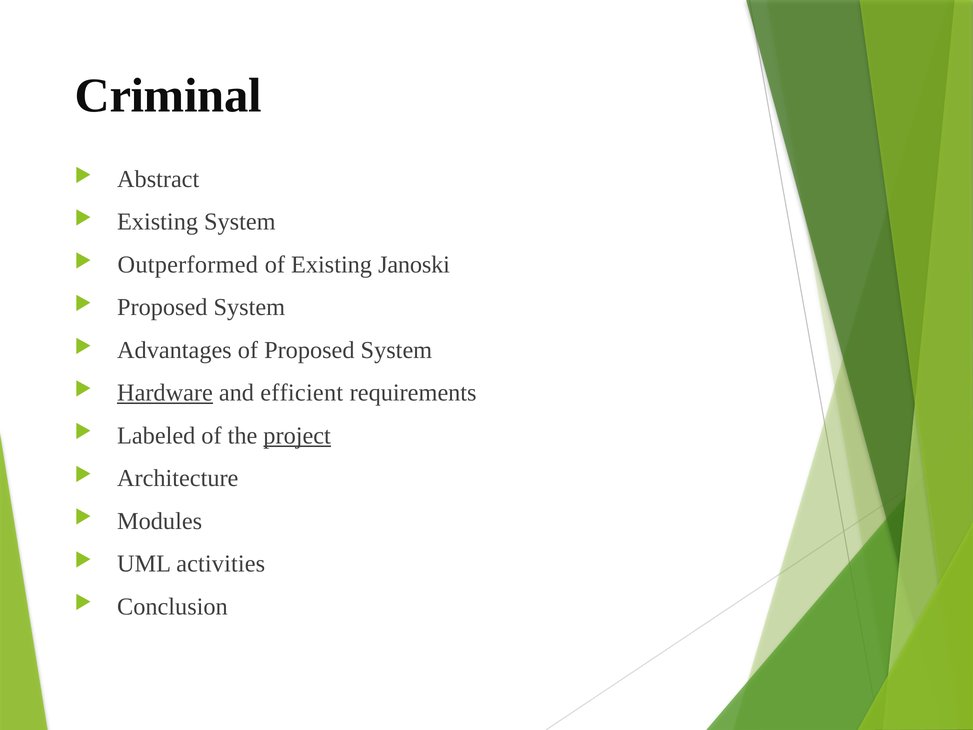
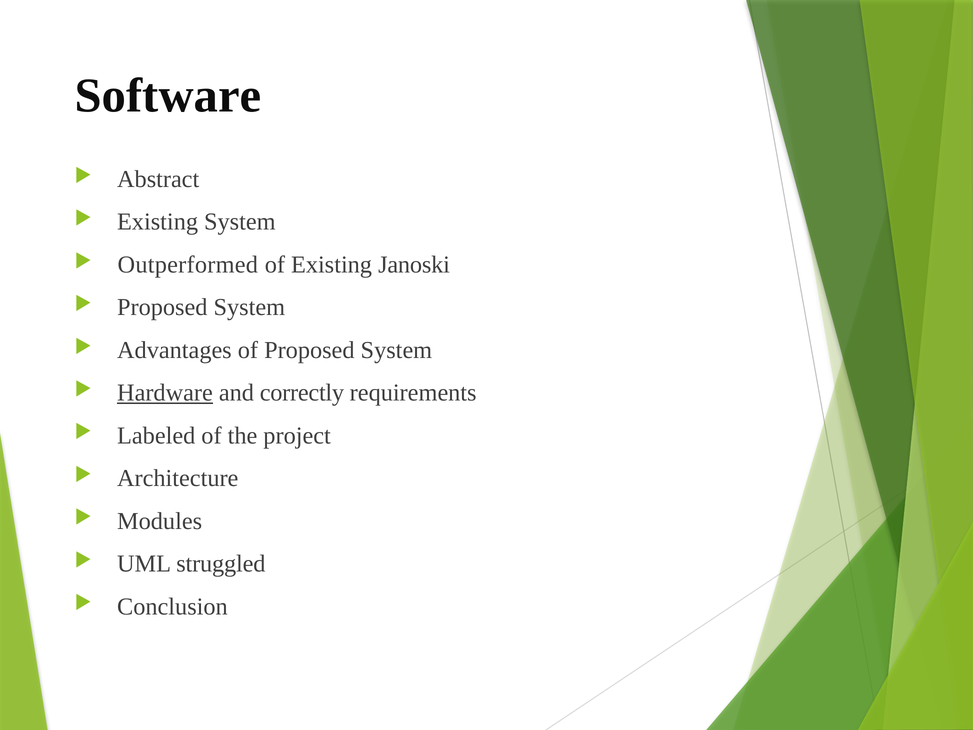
Criminal: Criminal -> Software (168, 96)
efficient: efficient -> correctly (302, 393)
project underline: present -> none (297, 435)
activities: activities -> struggled (221, 564)
